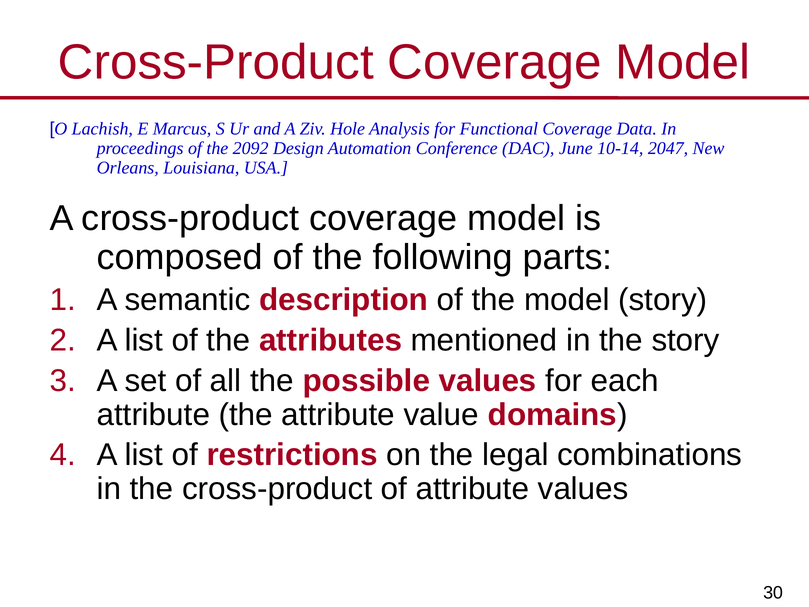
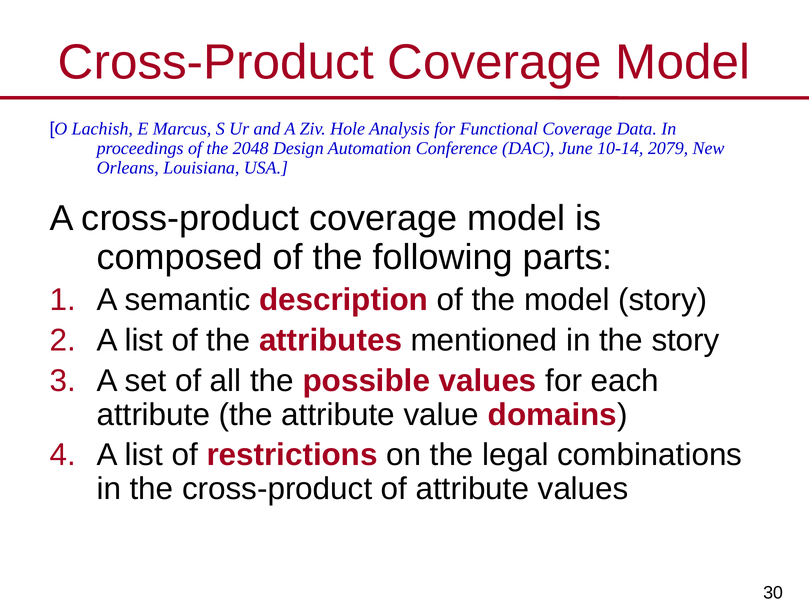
2092: 2092 -> 2048 (251, 148)
2047: 2047 -> 2079 (668, 148)
